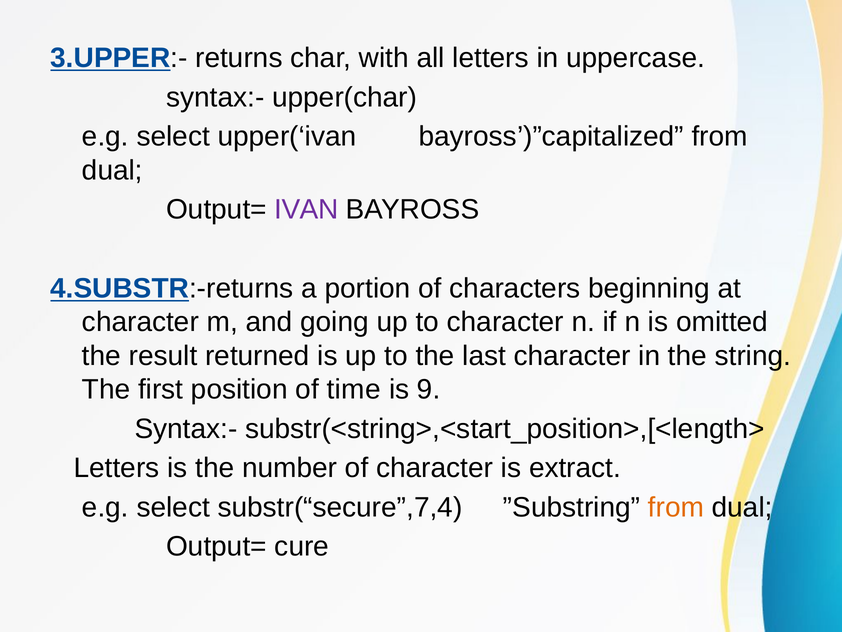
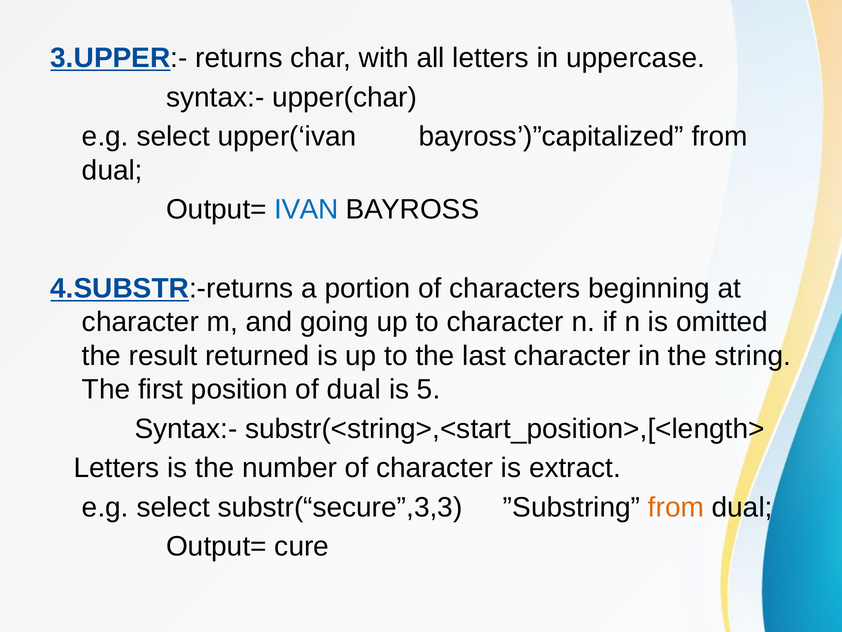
IVAN colour: purple -> blue (306, 210)
of time: time -> dual (354, 389)
9: 9 -> 5 (429, 389)
substr(“secure”,7,4: substr(“secure”,7,4 -> substr(“secure”,3,3 (340, 507)
